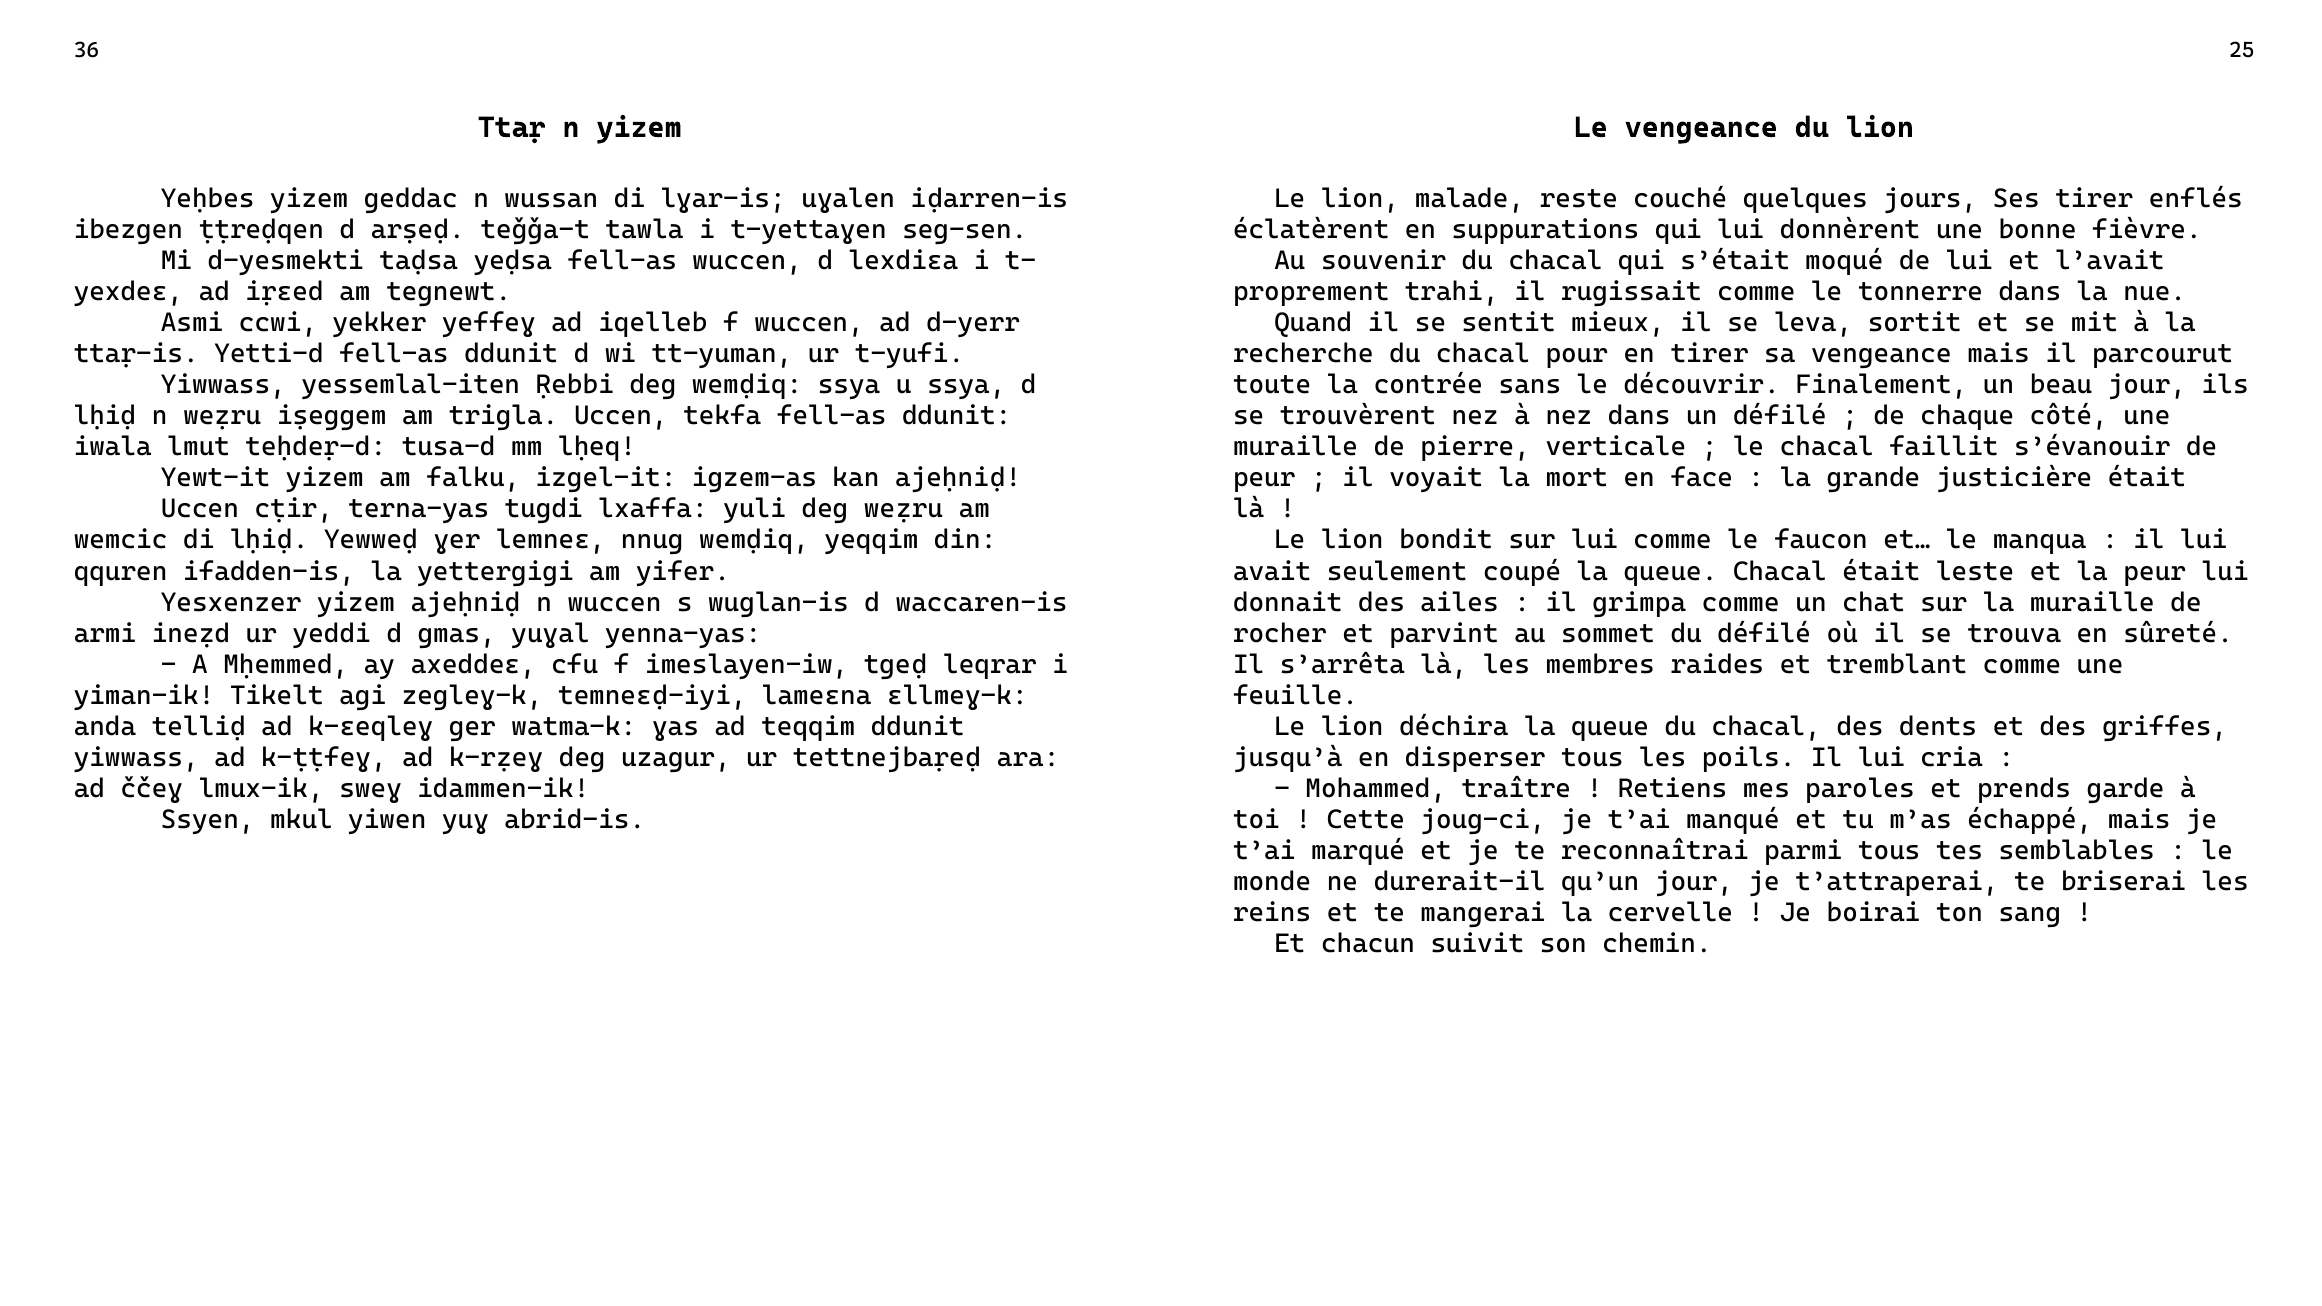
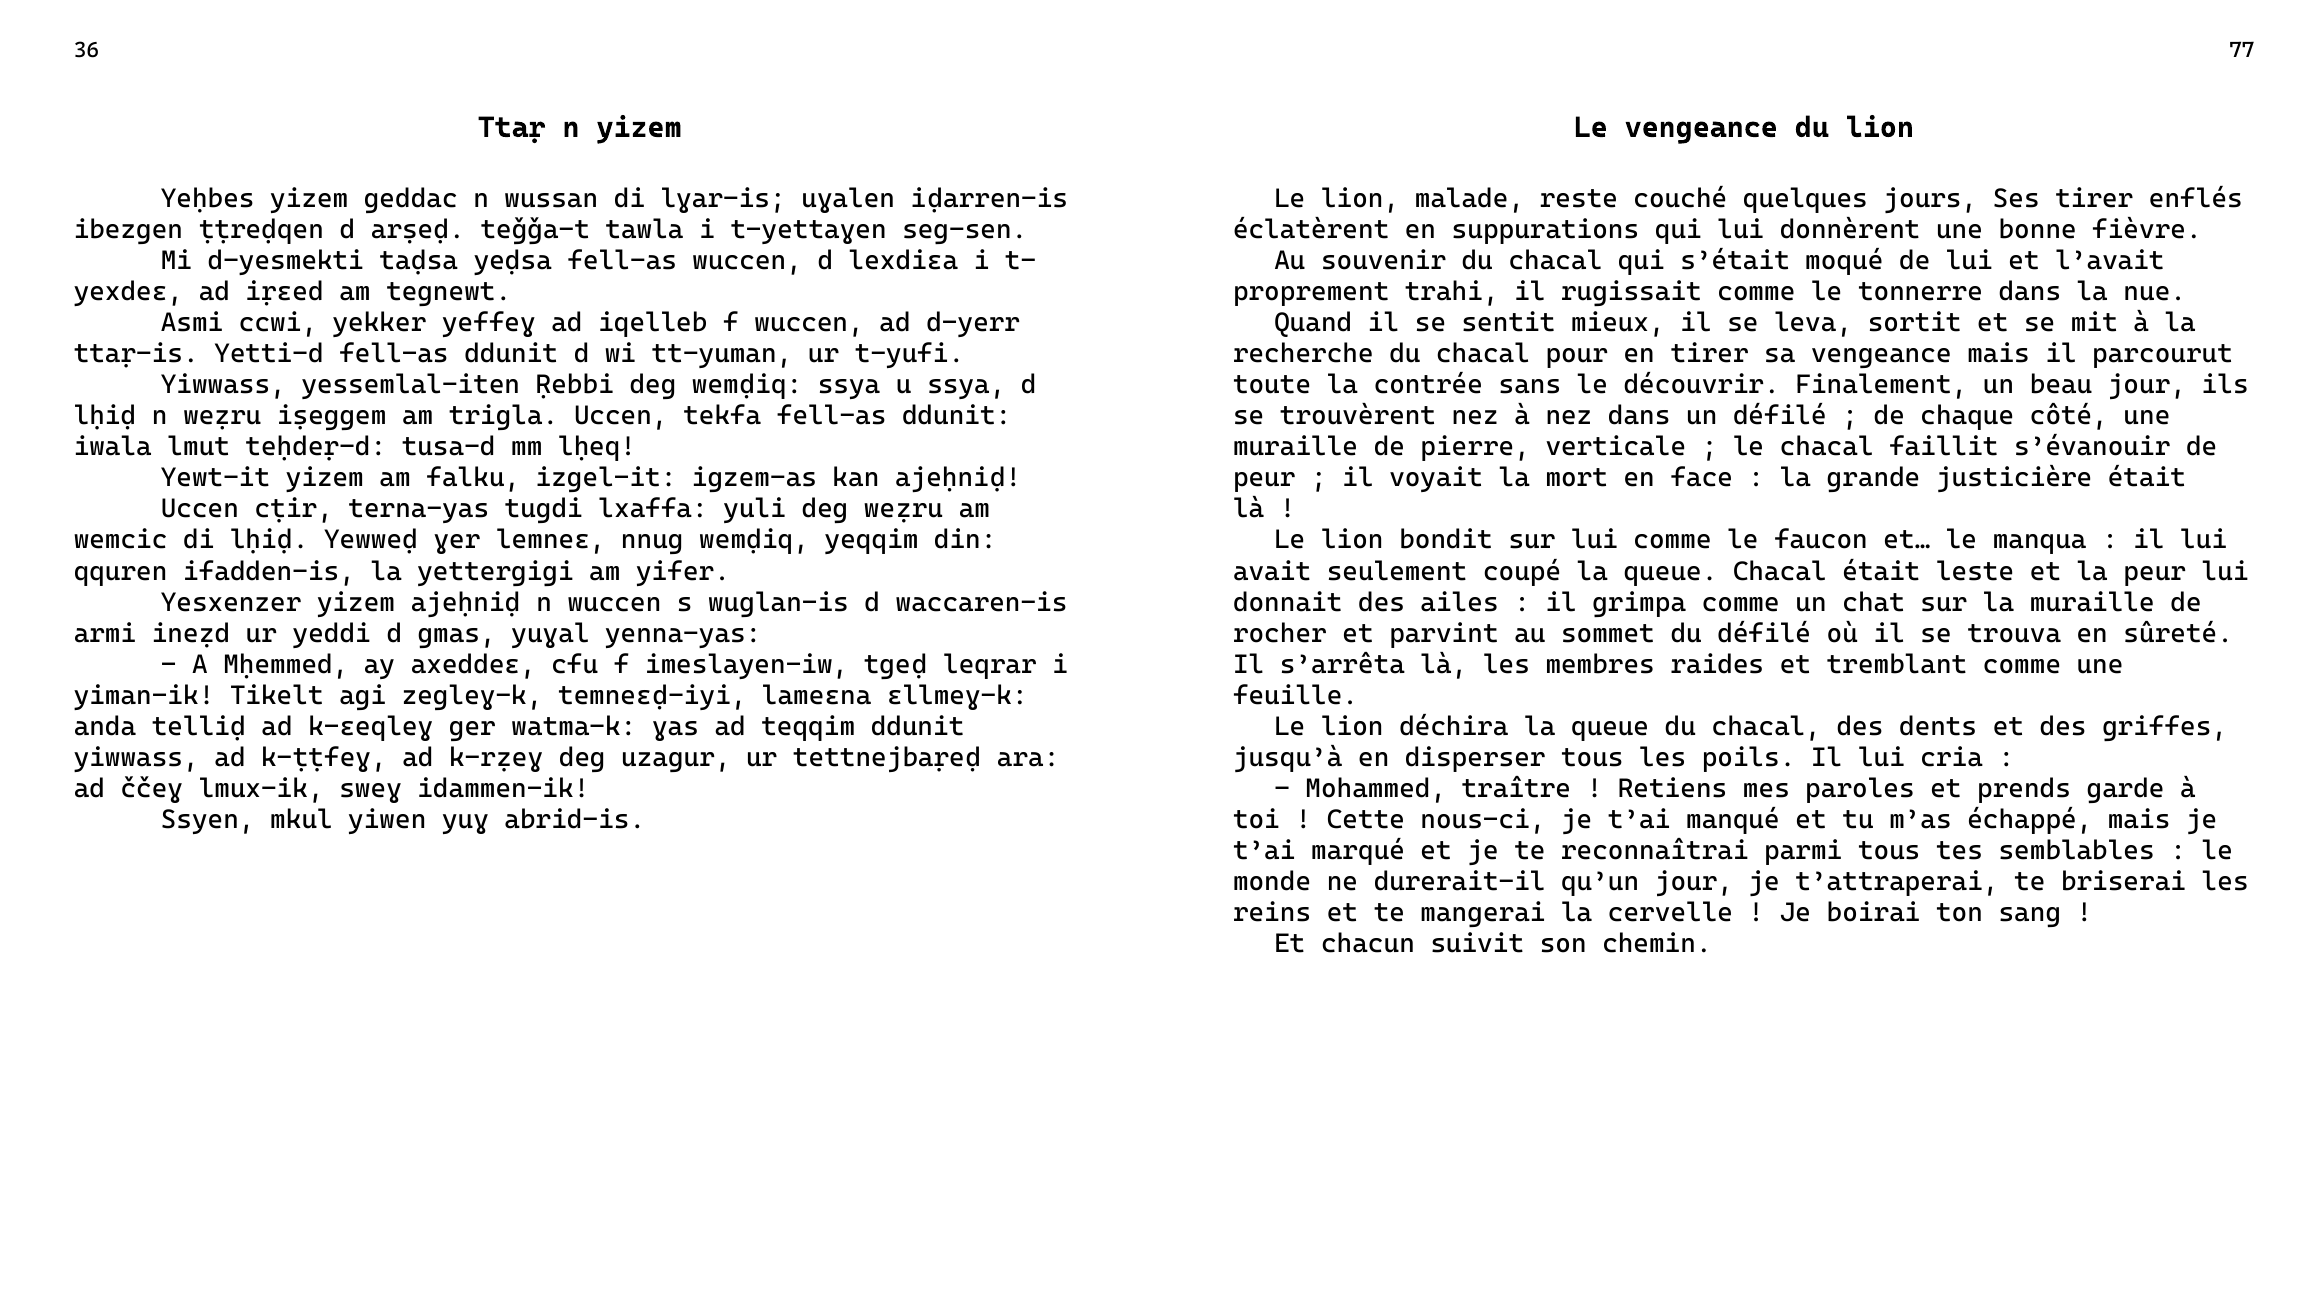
25: 25 -> 77 (2242, 50)
joug-ci: joug-ci -> nous-ci (1483, 820)
